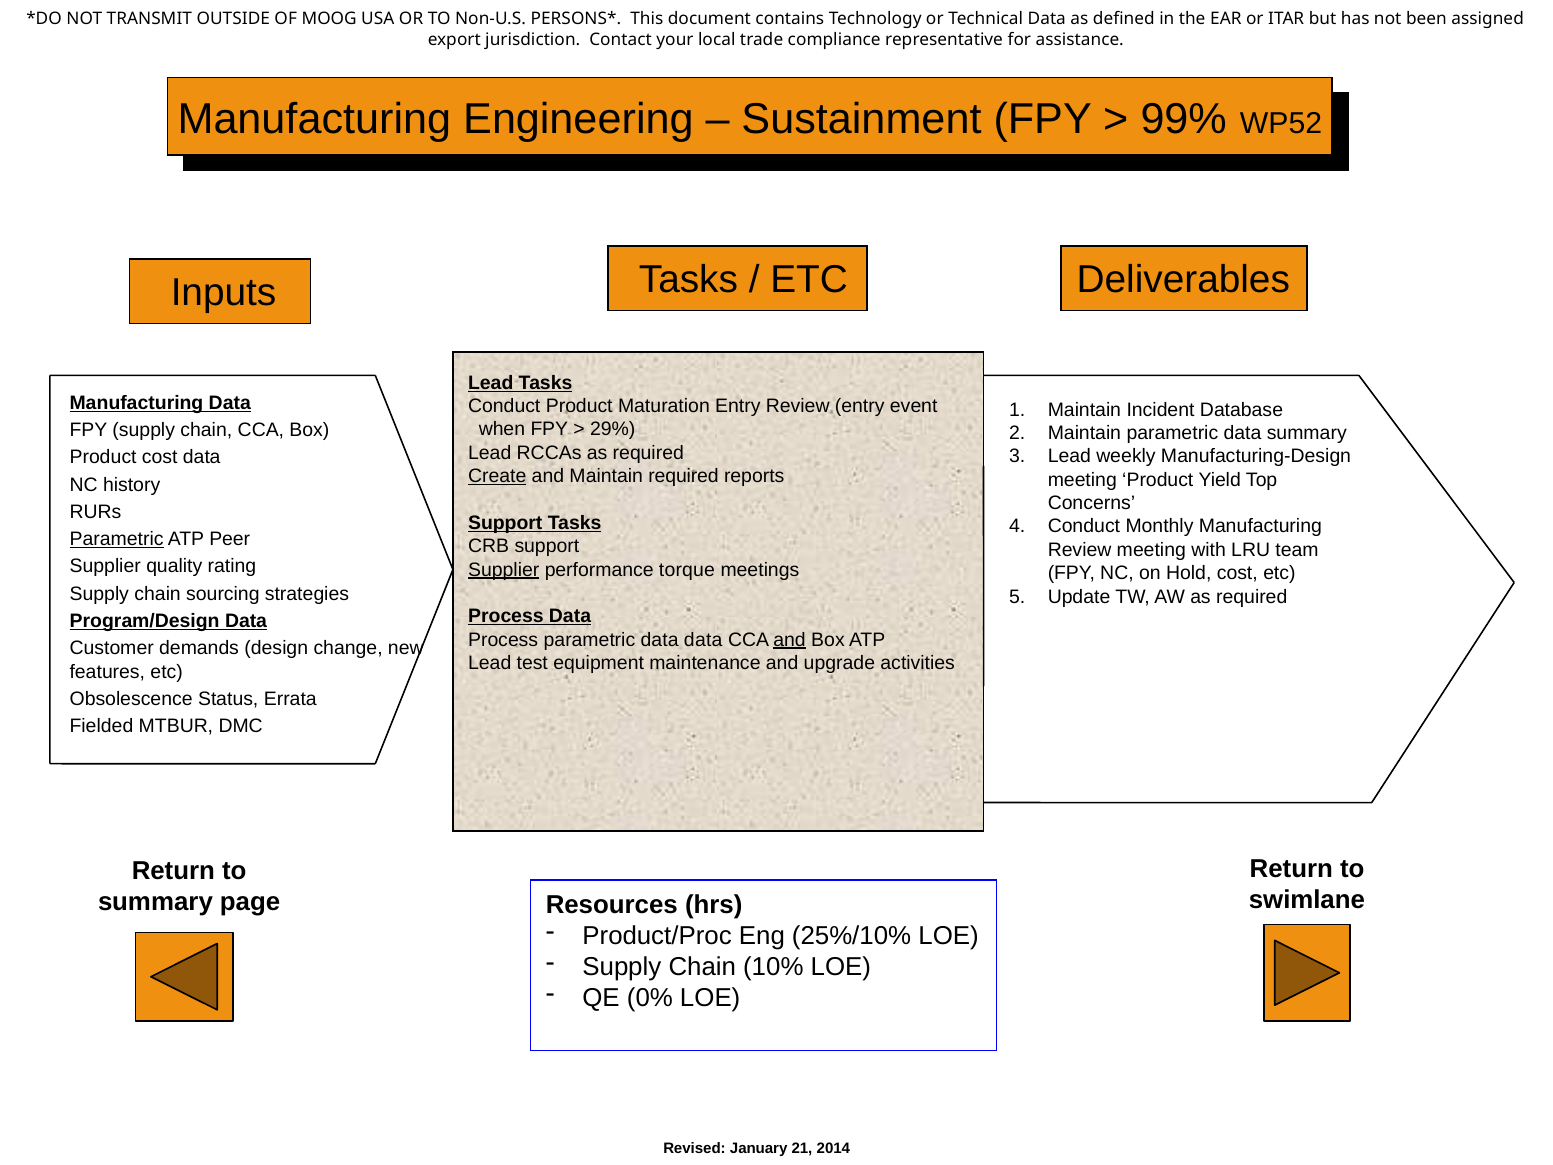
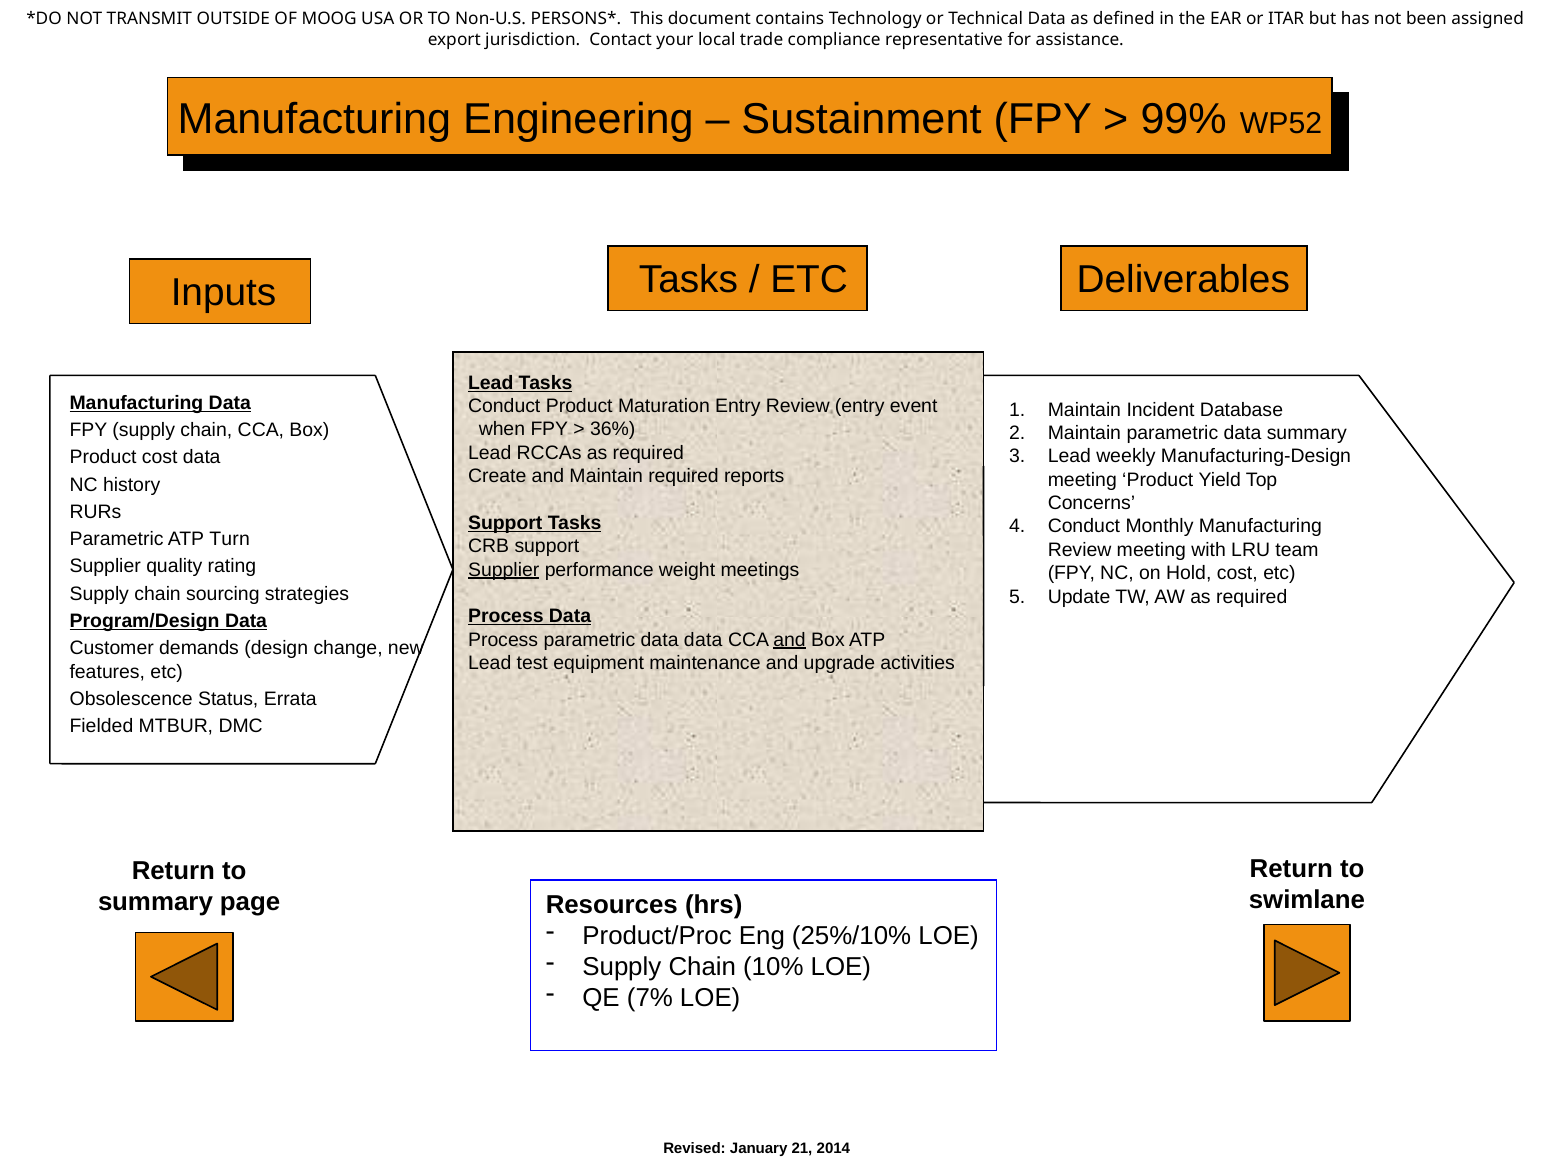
29%: 29% -> 36% (613, 429)
Create underline: present -> none (497, 476)
Parametric underline: present -> none (117, 539)
Peer: Peer -> Turn (230, 539)
torque: torque -> weight (687, 569)
0%: 0% -> 7% (650, 998)
